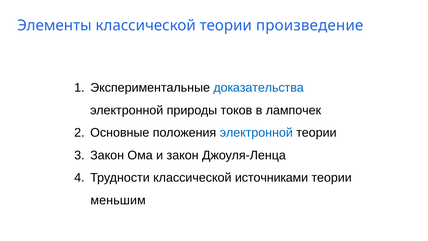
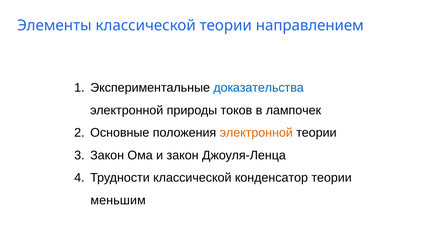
произведение: произведение -> направлением (310, 26)
электронной colour: blue -> orange (256, 133)
источниками: источниками -> конденсатор (271, 178)
